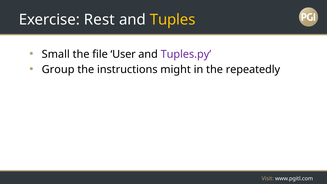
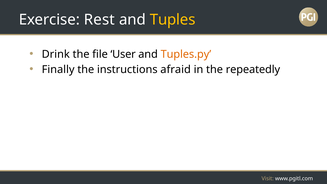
Small: Small -> Drink (56, 54)
Tuples.py colour: purple -> orange (186, 54)
Group: Group -> Finally (58, 69)
might: might -> afraid (176, 69)
